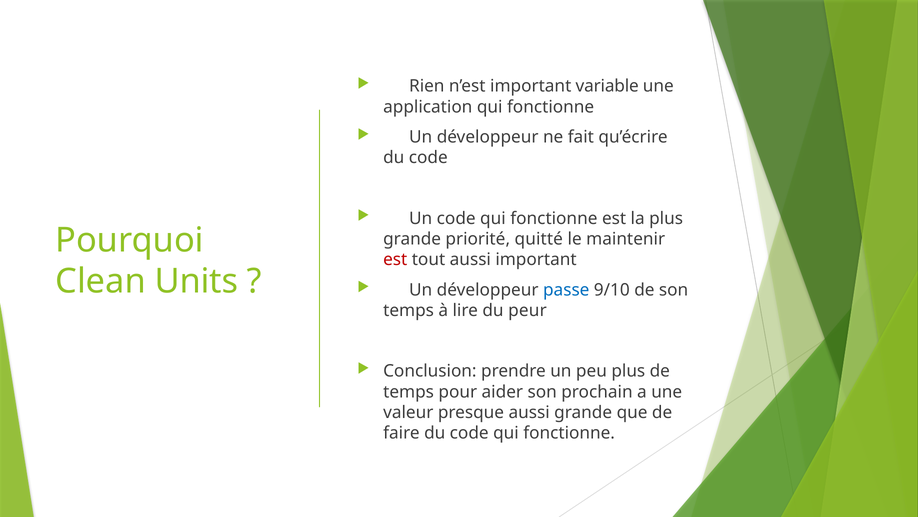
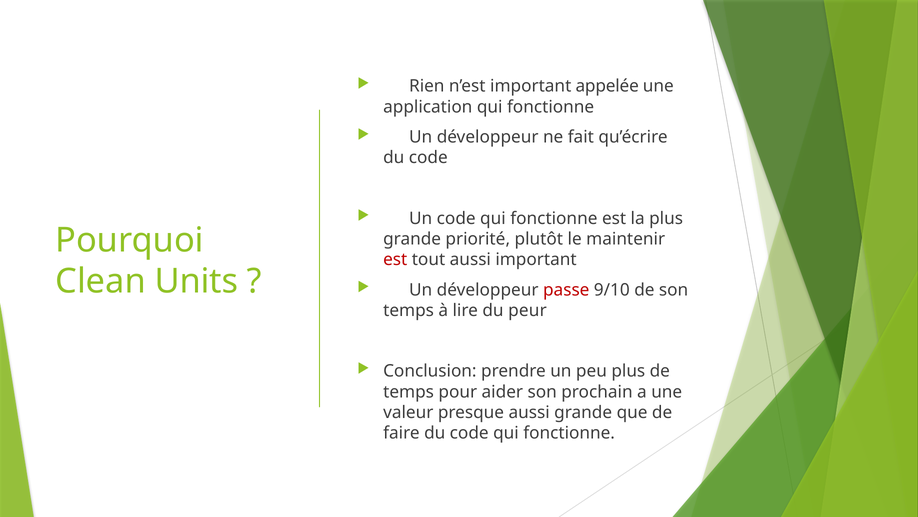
variable: variable -> appelée (607, 86)
quitté: quitté -> plutôt (539, 239)
passe colour: blue -> red (566, 290)
